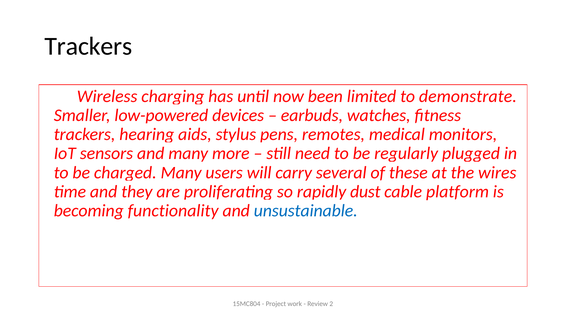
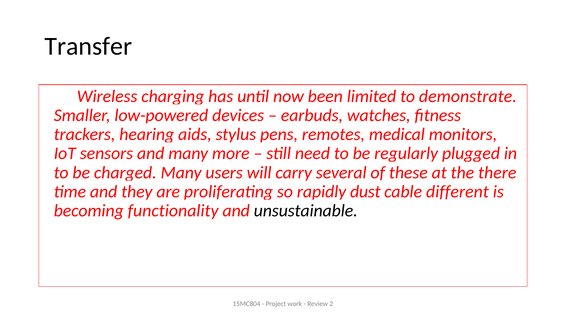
Trackers: Trackers -> Transfer (88, 46)
wires: wires -> there (497, 173)
platform: platform -> different (457, 192)
unsustainable colour: blue -> black (306, 211)
